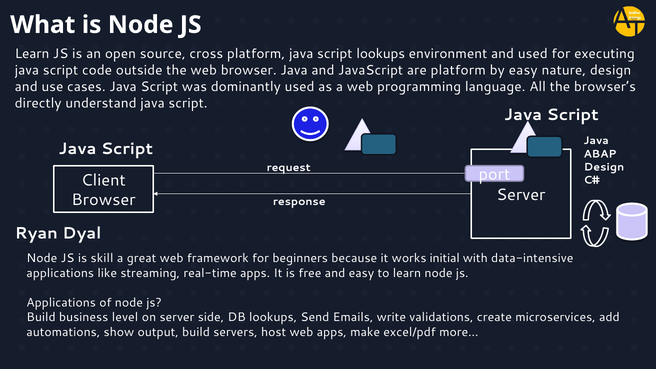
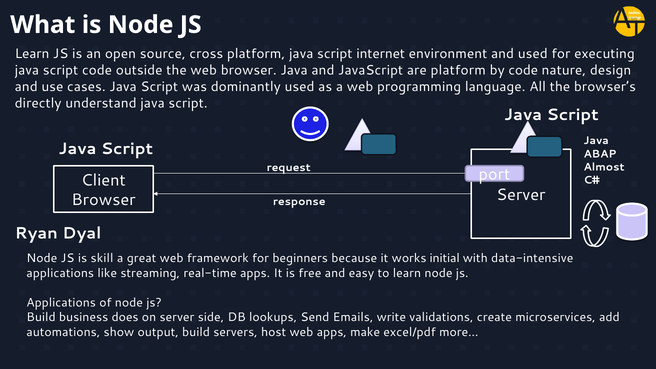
script lookups: lookups -> internet (381, 54)
by easy: easy -> code (523, 70)
Design: Design -> Almost (604, 167)
level: level -> does (125, 317)
